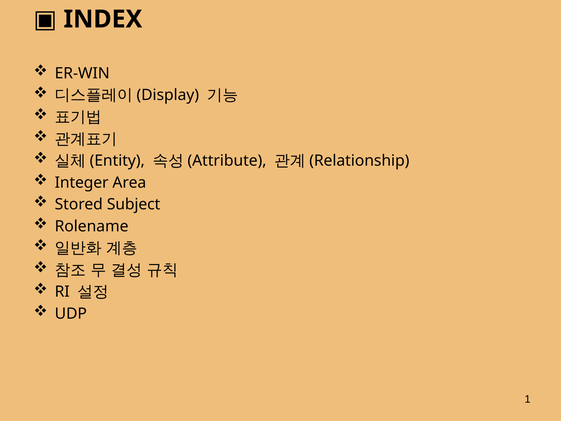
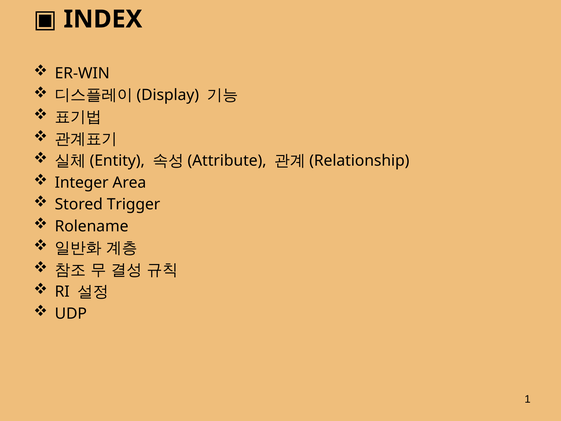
Subject: Subject -> Trigger (134, 204)
